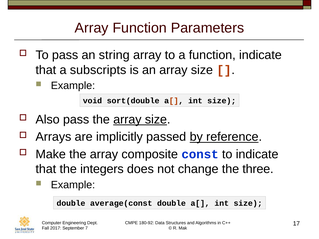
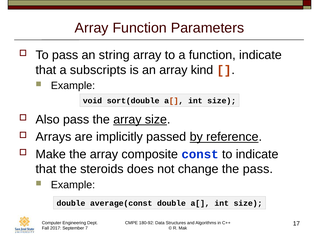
an array size: size -> kind (202, 70)
integers: integers -> steroids (102, 169)
the three: three -> pass (258, 169)
